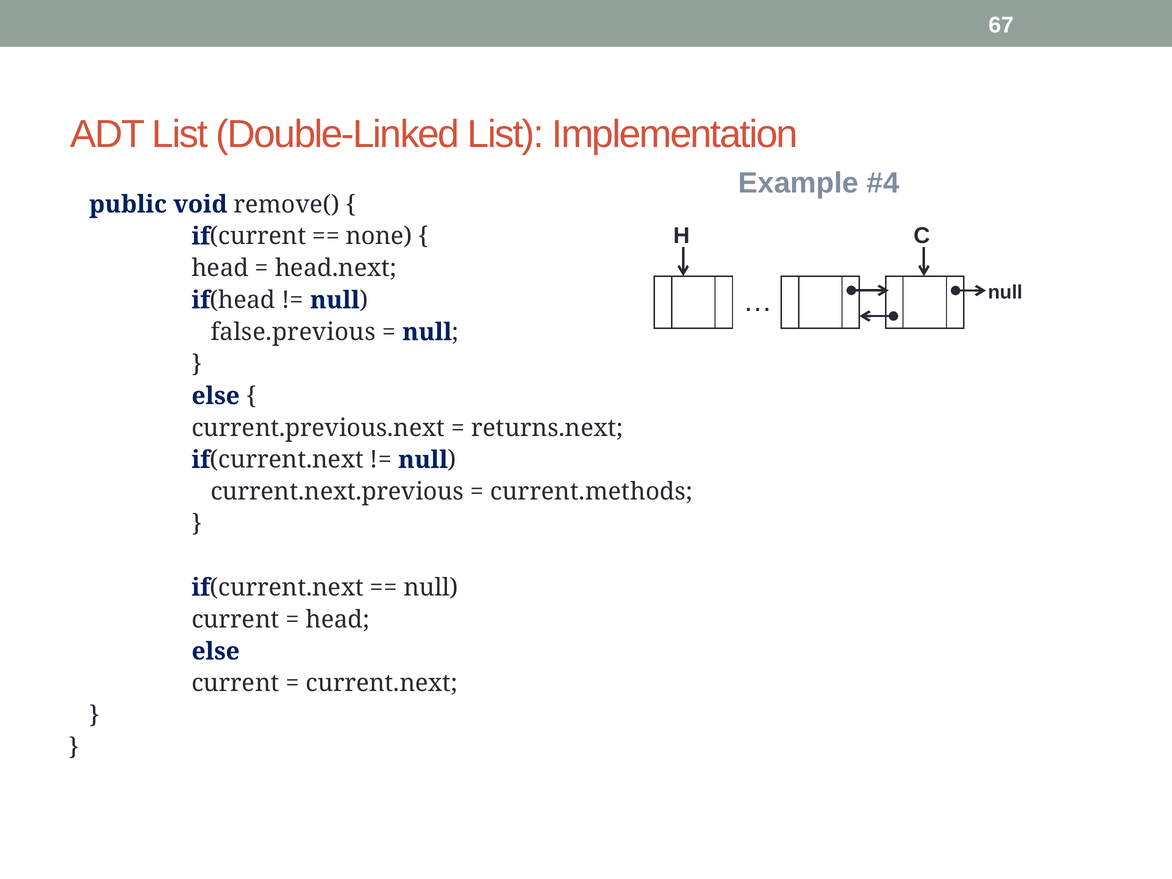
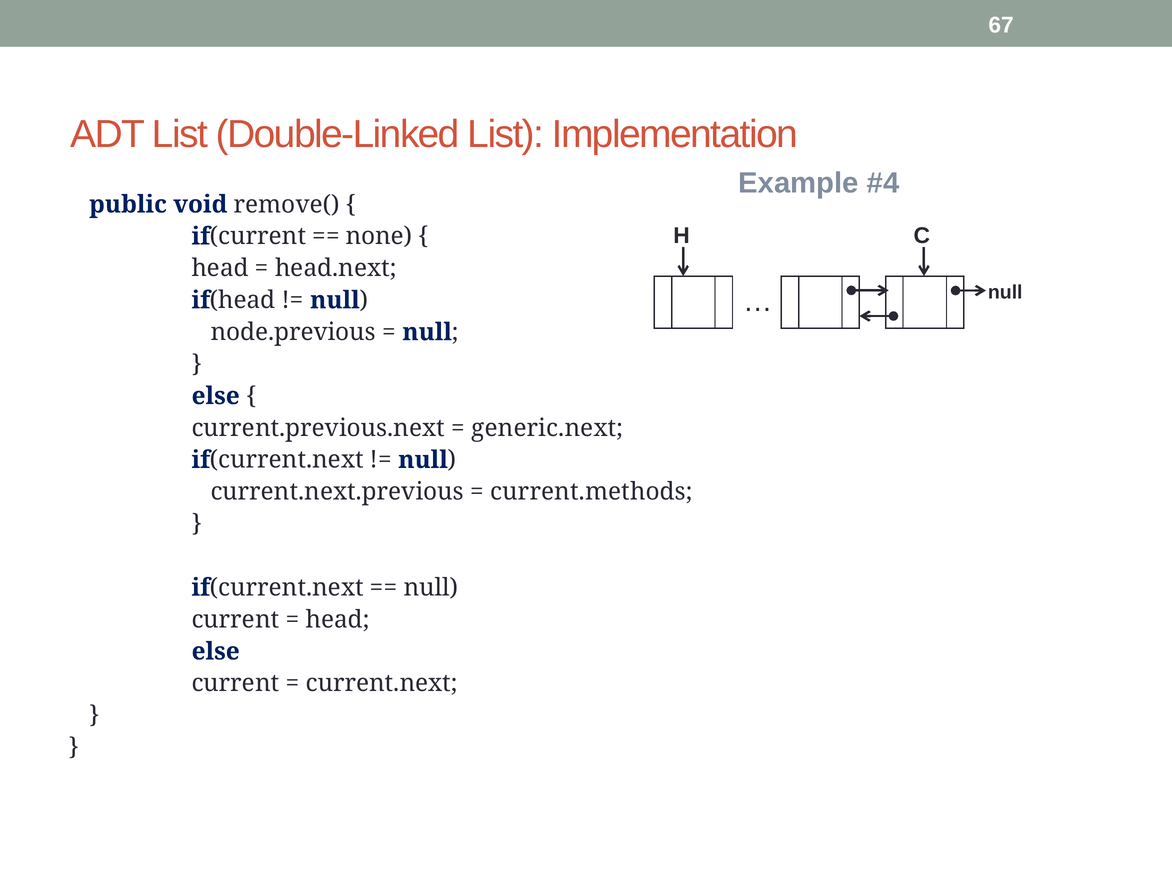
false.previous: false.previous -> node.previous (293, 332)
returns.next: returns.next -> generic.next (547, 428)
